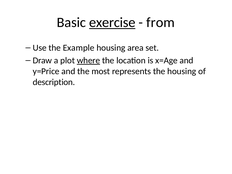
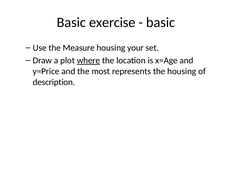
exercise underline: present -> none (112, 22)
from: from -> basic (161, 22)
Example: Example -> Measure (79, 48)
area: area -> your (136, 48)
